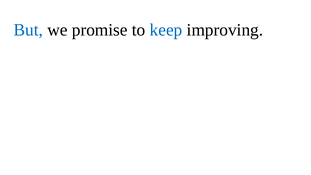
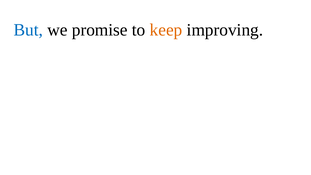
keep colour: blue -> orange (166, 30)
